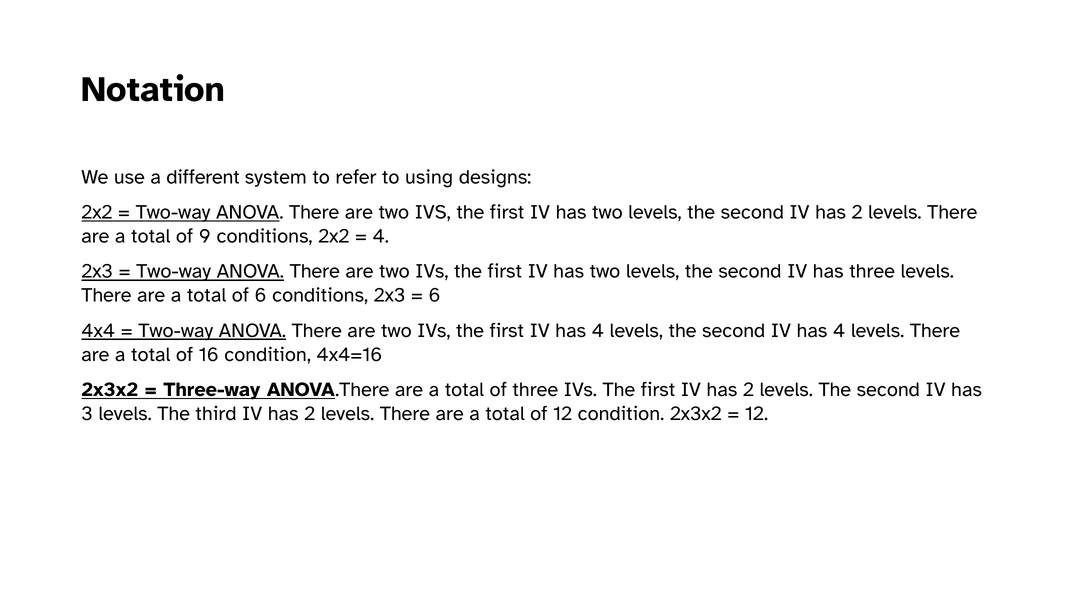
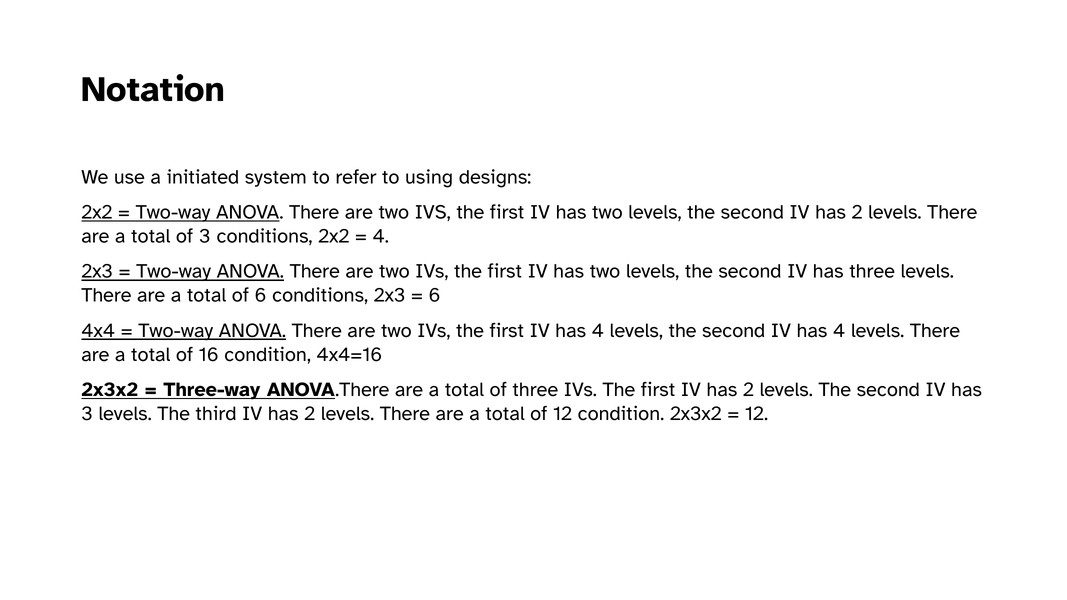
different: different -> initiated (203, 177)
of 9: 9 -> 3 (205, 236)
